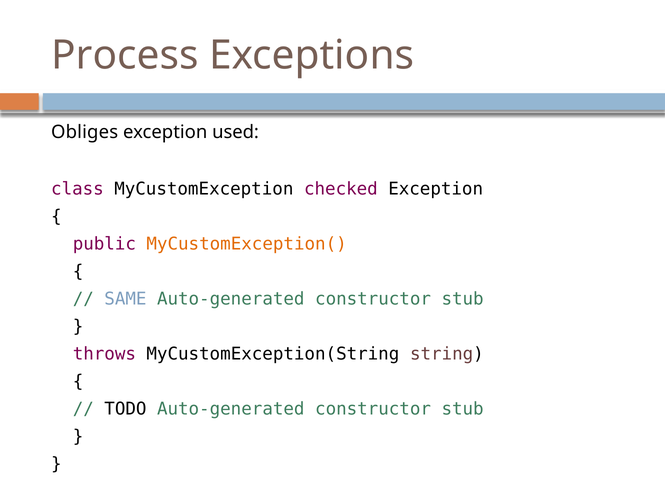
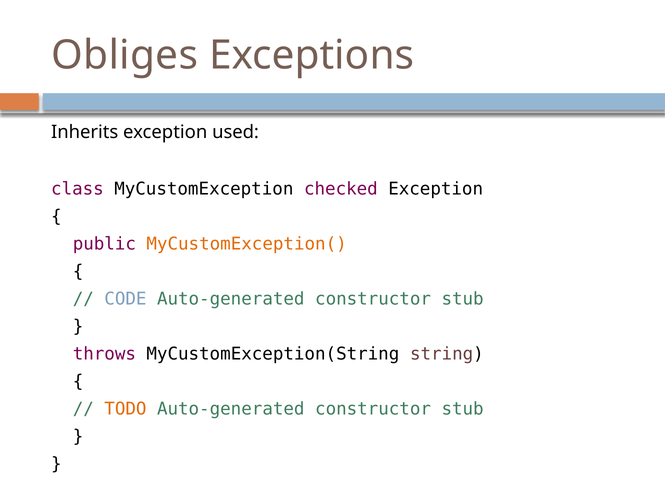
Process: Process -> Obliges (125, 55)
Obliges: Obliges -> Inherits (85, 132)
SAME: SAME -> CODE (125, 299)
TODO colour: black -> orange (125, 409)
